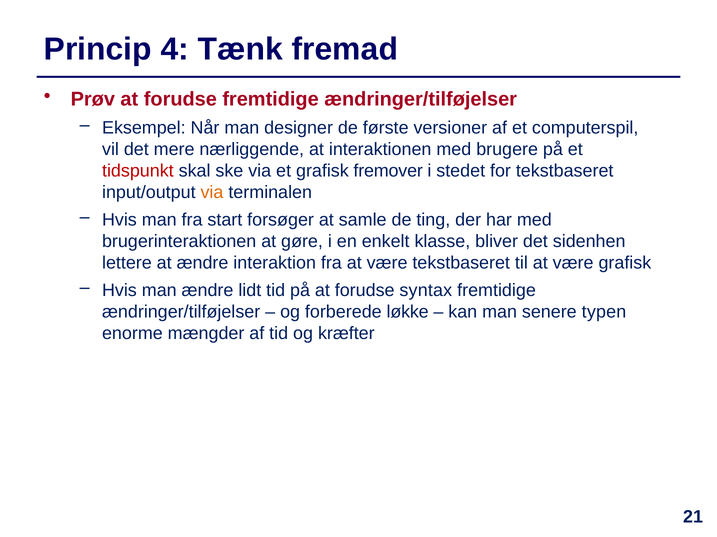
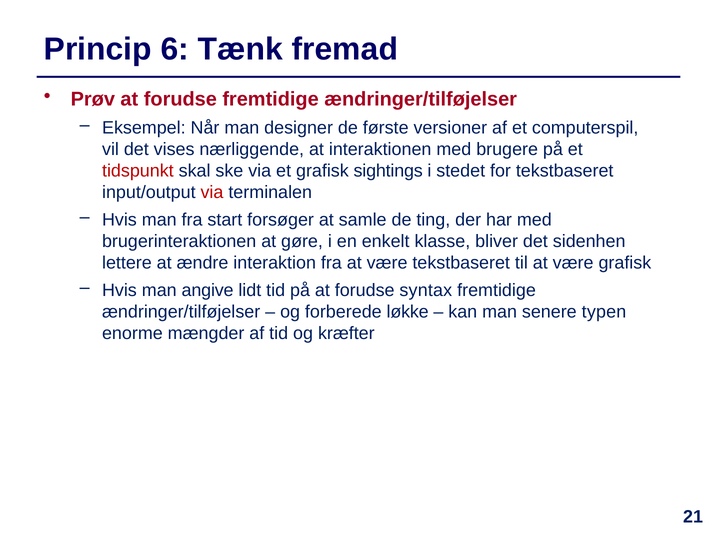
4: 4 -> 6 (175, 49)
mere: mere -> vises (174, 150)
fremover: fremover -> sightings (388, 171)
via colour: orange -> red (212, 193)
man ændre: ændre -> angive (208, 291)
